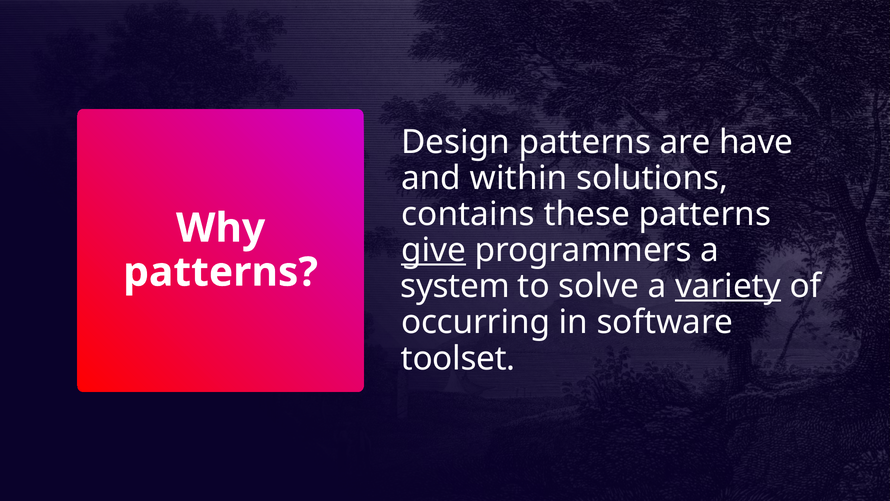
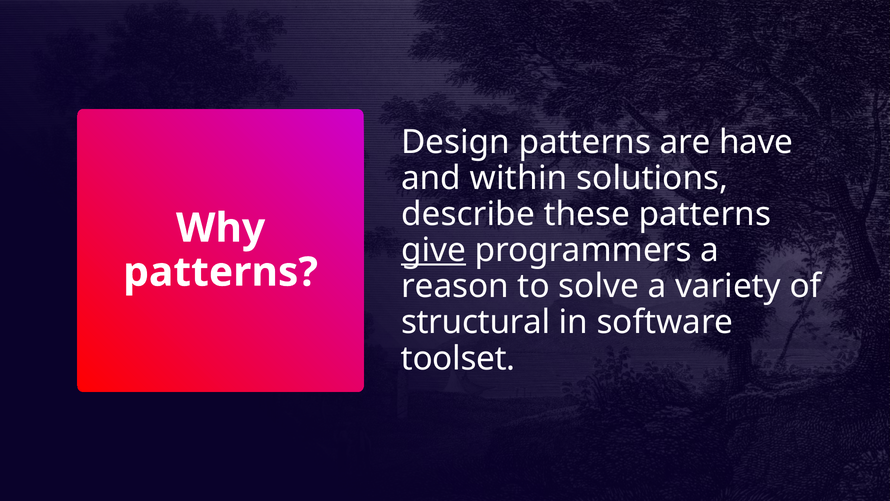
contains: contains -> describe (468, 214)
system: system -> reason (455, 286)
variety underline: present -> none (728, 286)
occurring: occurring -> structural (476, 322)
